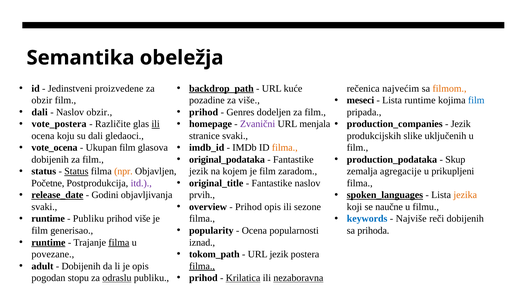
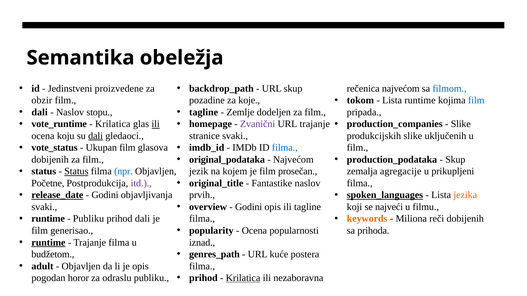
backdrop_path underline: present -> none (221, 89)
URL kuće: kuće -> skup (293, 89)
rečenica najvećim: najvećim -> najvećom (401, 89)
filmom colour: orange -> blue (450, 89)
meseci: meseci -> tokom (360, 100)
za više: više -> koje (249, 100)
Naslov obzir: obzir -> stopu (99, 112)
prihod: prihod -> tagline (204, 112)
Genres: Genres -> Zemlje (240, 112)
vote_postera: vote_postera -> vote_runtime (59, 124)
Različite: Različite -> Krilatica (113, 124)
URL menjala: menjala -> trajanje (315, 124)
Jezik: Jezik -> Slike (461, 124)
dali underline: none -> present (96, 136)
vote_ocena: vote_ocena -> vote_status (55, 148)
filma colour: orange -> blue (285, 148)
Fantastike: Fantastike -> Najvećom (293, 160)
npr colour: orange -> blue (123, 172)
zaradom: zaradom -> prosečan (298, 172)
Prihod: Prihod -> Godini (249, 207)
ili sezone: sezone -> tagline (307, 207)
naučne: naučne -> najveći (389, 207)
prihod više: više -> dali (143, 219)
keywords colour: blue -> orange (367, 219)
Najviše: Najviše -> Miliona (411, 219)
filma underline: present -> none (119, 243)
tokom_path: tokom_path -> genres_path (214, 255)
URL jezik: jezik -> kuće (279, 255)
povezane: povezane -> budžetom (53, 255)
Dobijenih: Dobijenih -> Objavljen (81, 266)
filma underline: present -> none (202, 266)
nezaboravna underline: present -> none (298, 278)
stopu: stopu -> horor (78, 278)
odraslu underline: present -> none (117, 278)
